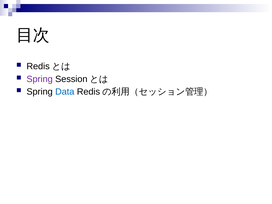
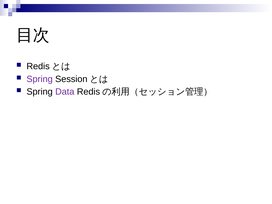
Data colour: blue -> purple (65, 92)
